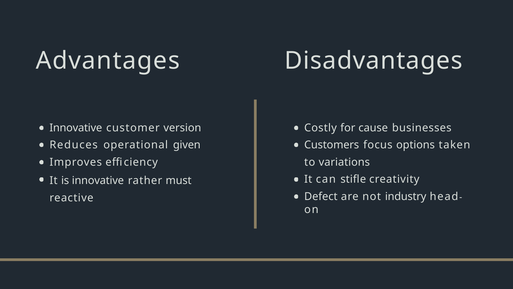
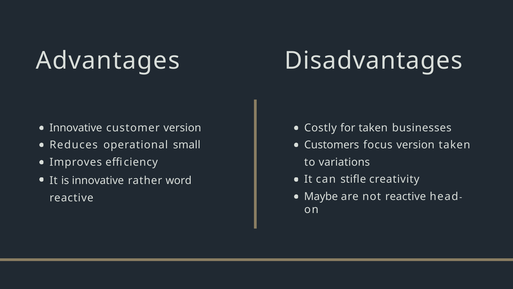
for cause: cause -> taken (373, 128)
given: given -> small (187, 145)
focus options: options -> version (415, 145)
must: must -> word (179, 180)
Defect: Defect -> Maybe (321, 196)
not industry: industry -> reactive (406, 196)
